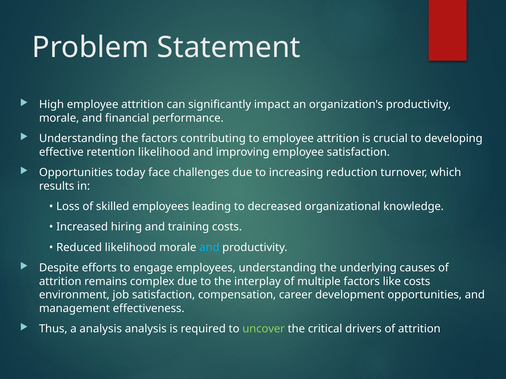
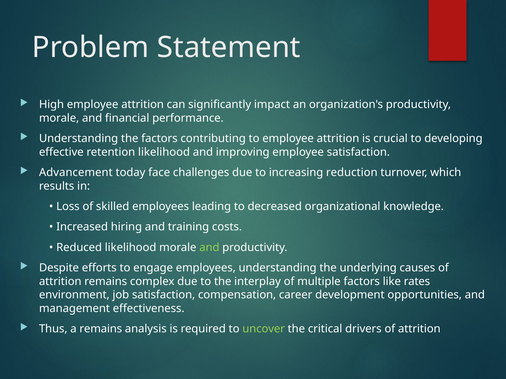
Opportunities: Opportunities -> Advancement (76, 173)
and colour: light blue -> light green (209, 248)
like costs: costs -> rates (417, 282)
a analysis: analysis -> remains (101, 329)
